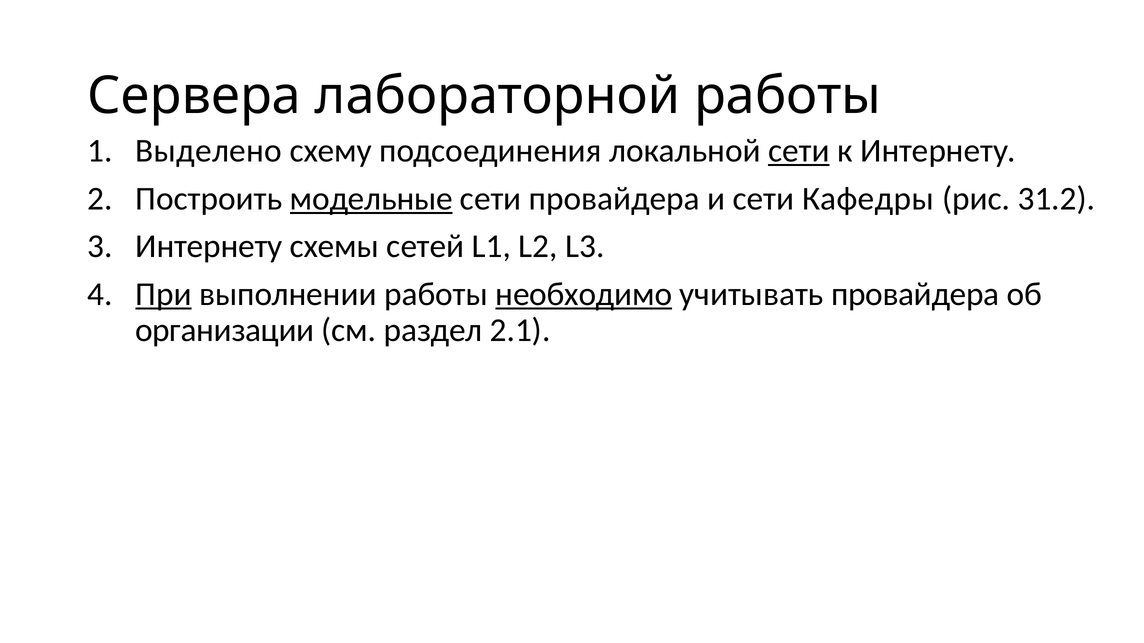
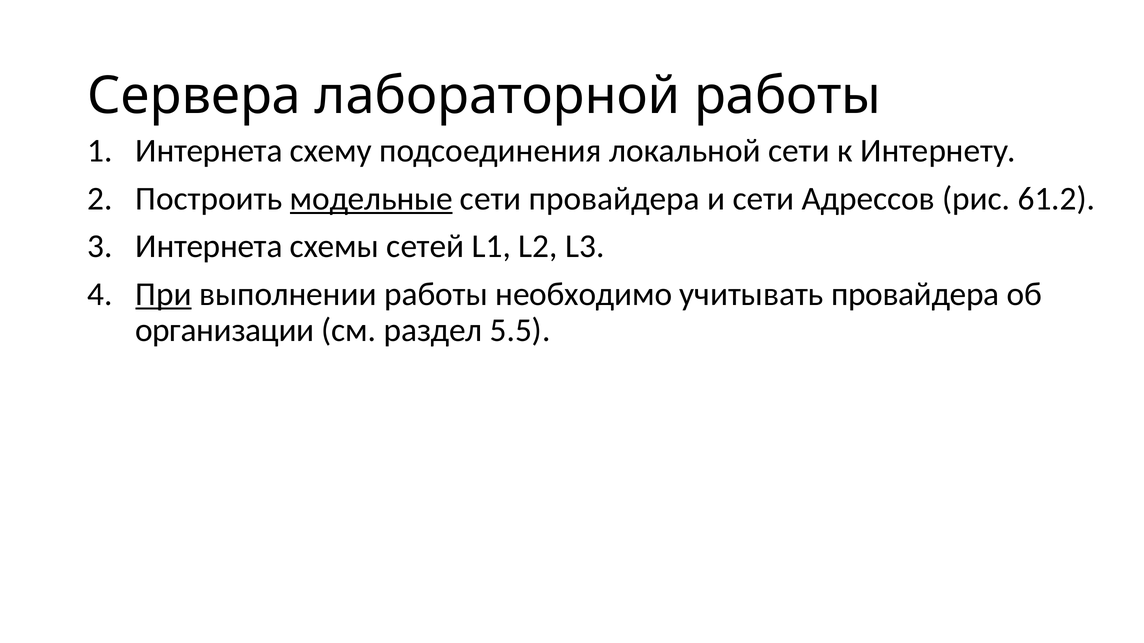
Выделено: Выделено -> Интернета (209, 151)
сети underline: present -> none (799, 151)
Кафедры: Кафедры -> Адрессов (868, 199)
31.2: 31.2 -> 61.2 (1056, 199)
Интернету: Интернету -> Интернета (209, 247)
необходимо underline: present -> none (584, 294)
2.1: 2.1 -> 5.5 (520, 330)
